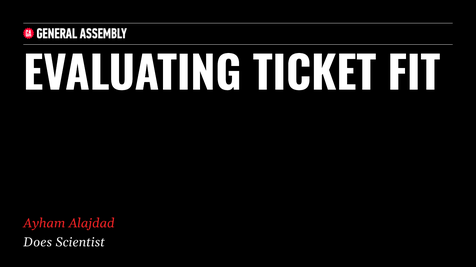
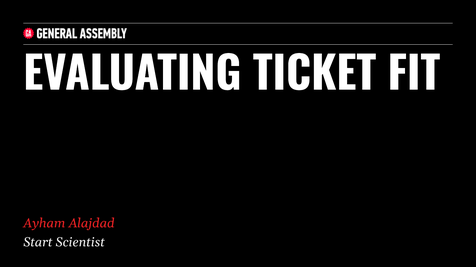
Does: Does -> Start (38, 242)
